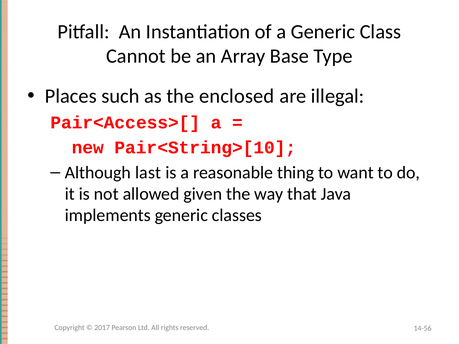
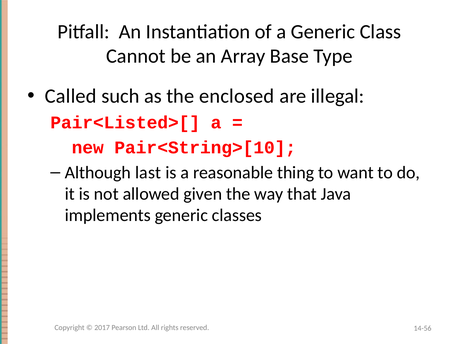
Places: Places -> Called (71, 96)
Pair<Access>[: Pair<Access>[ -> Pair<Listed>[ (125, 123)
